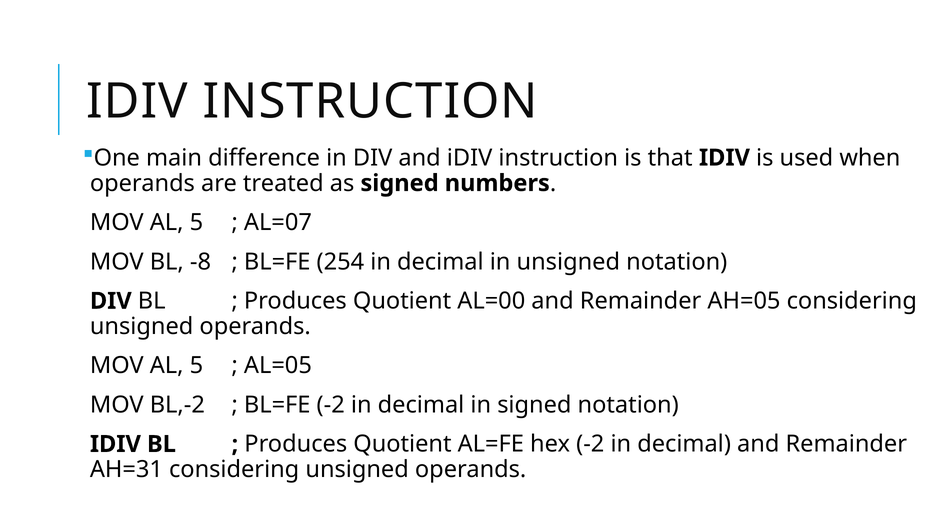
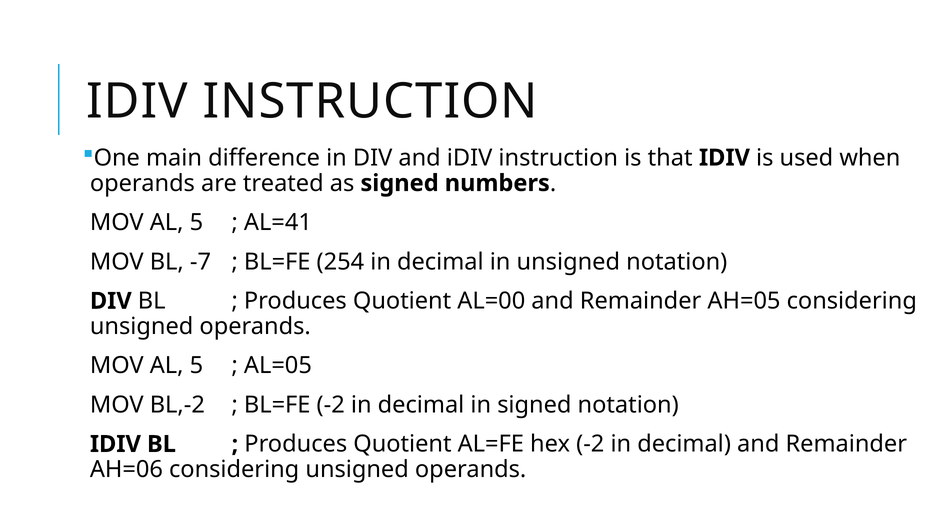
AL=07: AL=07 -> AL=41 (278, 222)
-8: -8 -> -7 (201, 262)
AH=31: AH=31 -> AH=06 (126, 470)
